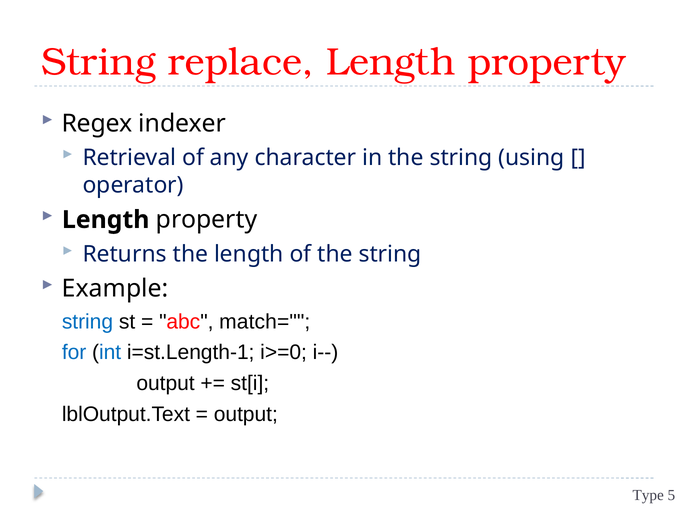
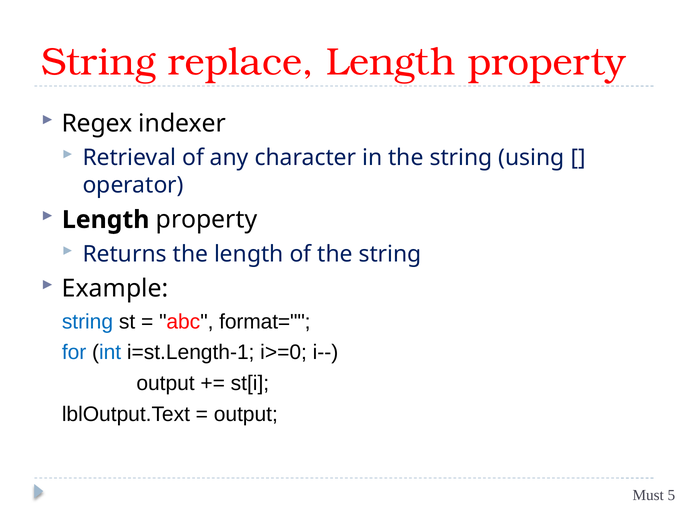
match=: match= -> format= (265, 322)
Type: Type -> Must (648, 495)
